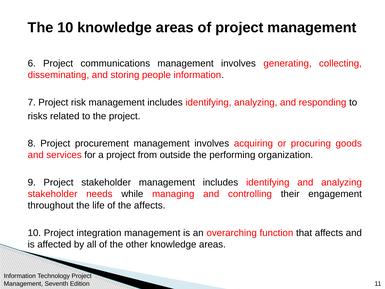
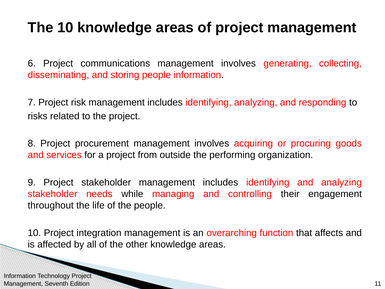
the affects: affects -> people (150, 205)
